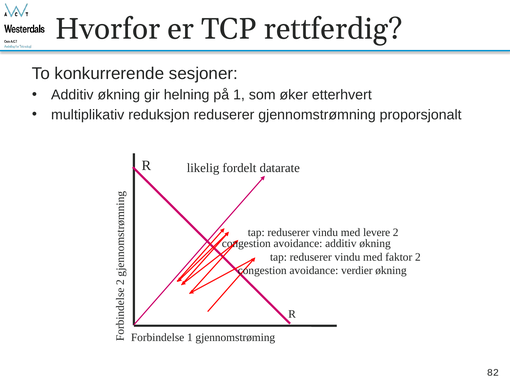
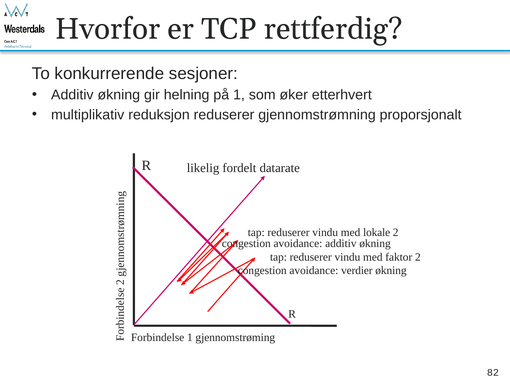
levere: levere -> lokale (377, 233)
